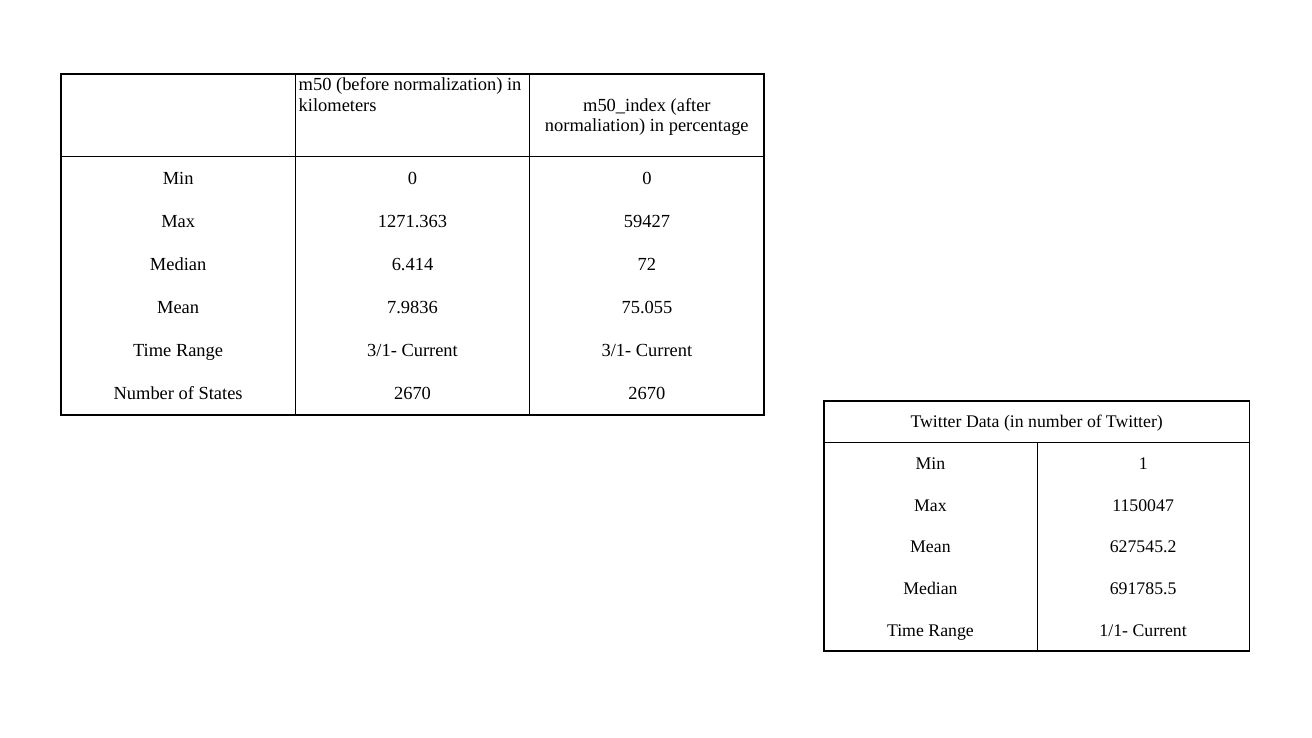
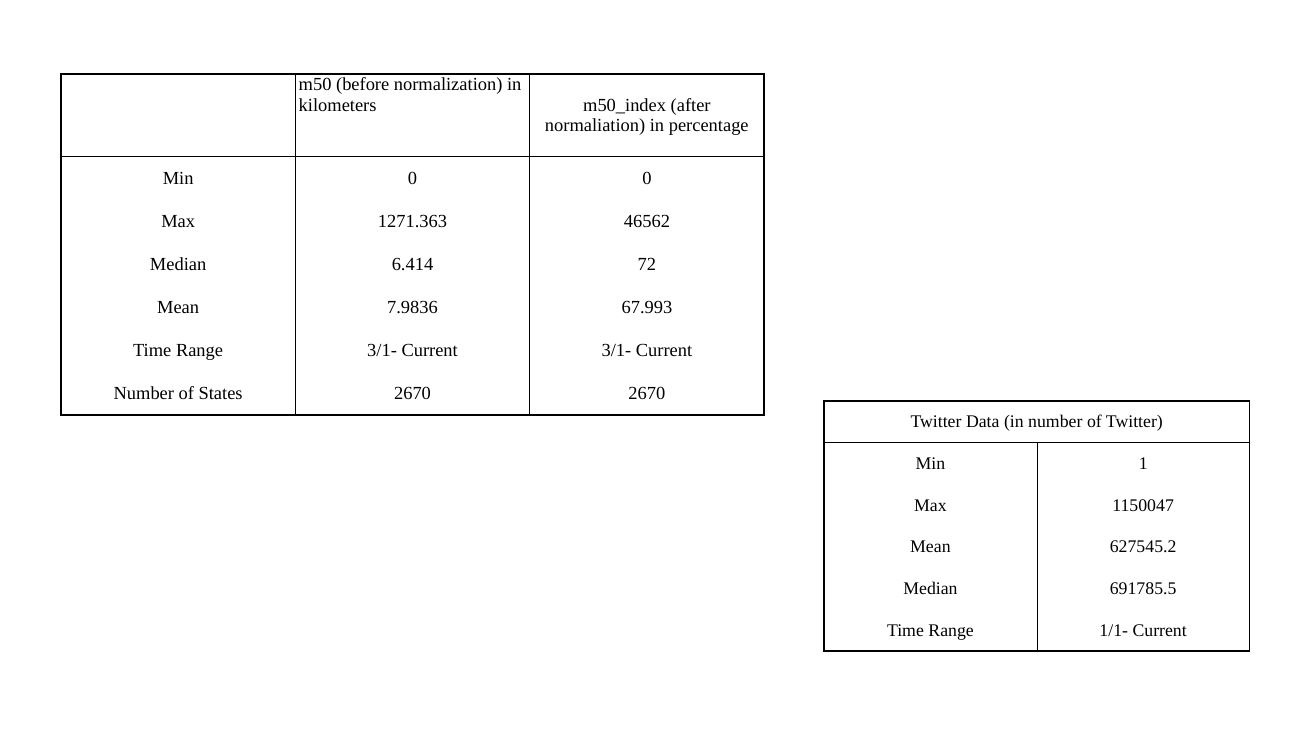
59427: 59427 -> 46562 (647, 221)
75.055: 75.055 -> 67.993 (647, 307)
